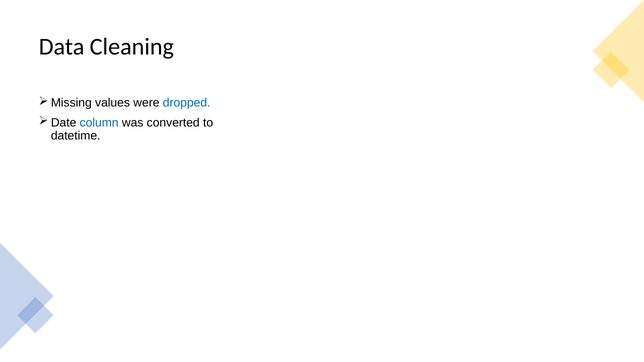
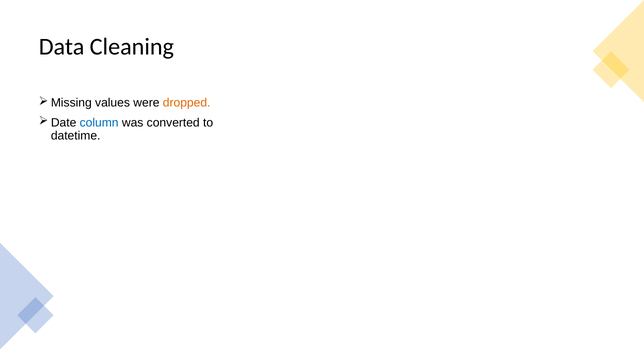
dropped colour: blue -> orange (187, 103)
